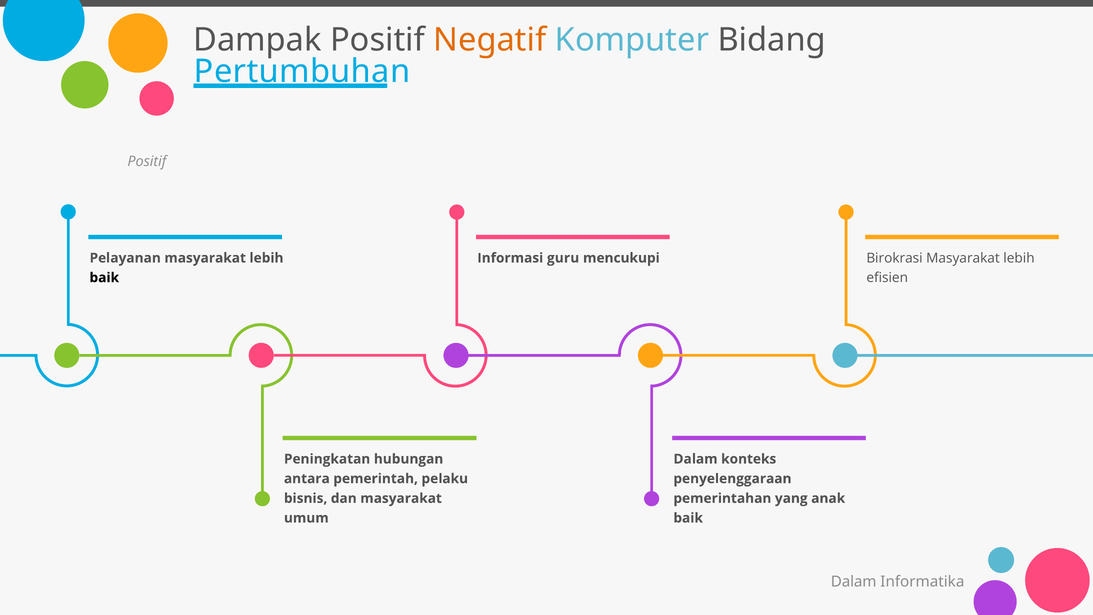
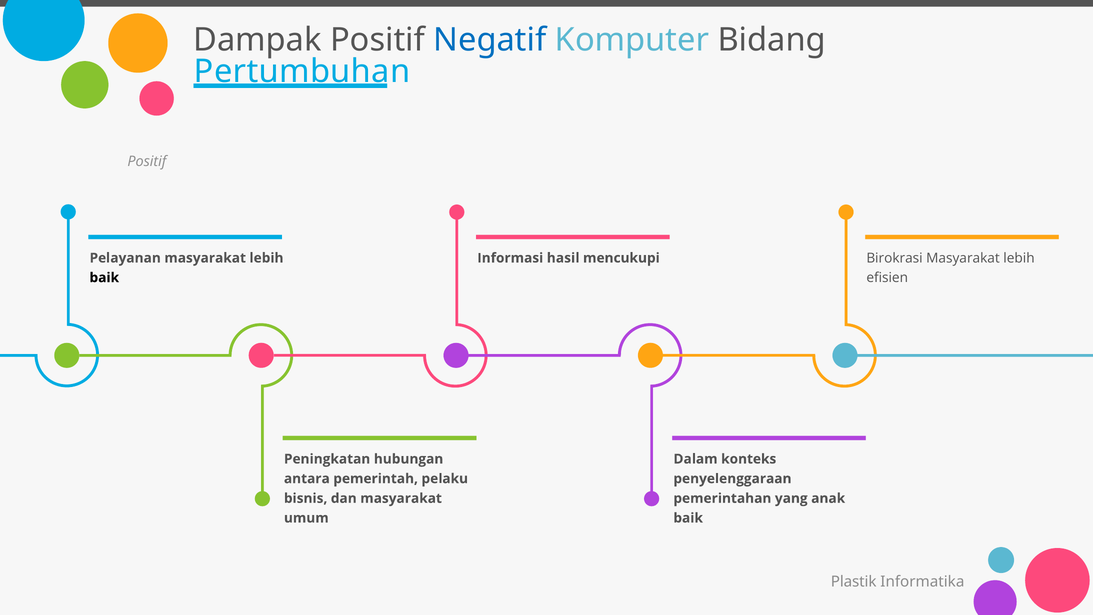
Negatif colour: orange -> blue (490, 40)
guru: guru -> hasil (563, 258)
Dalam: Dalam -> Plastik (854, 582)
